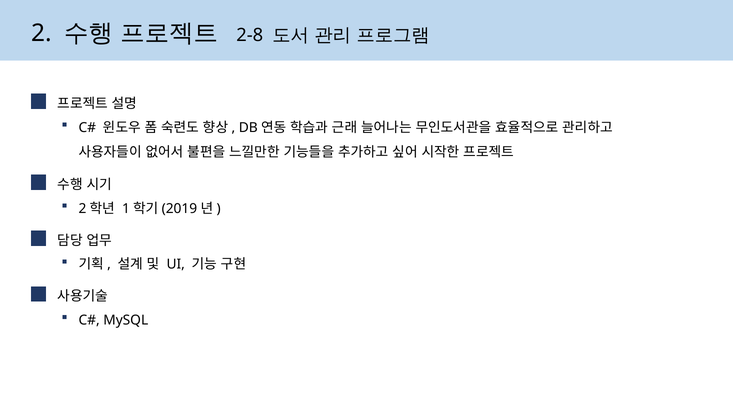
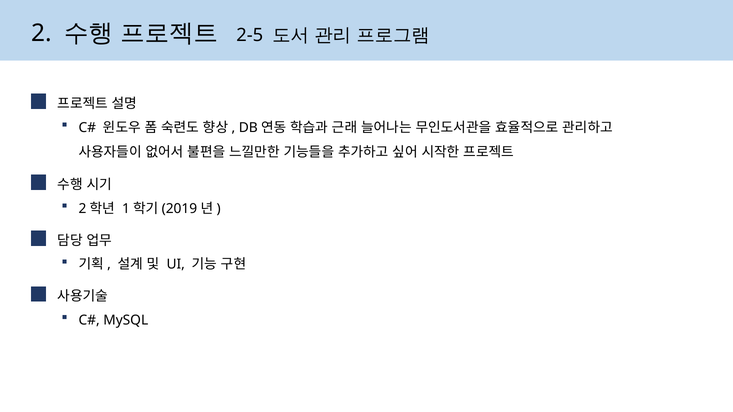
2-8: 2-8 -> 2-5 (250, 35)
